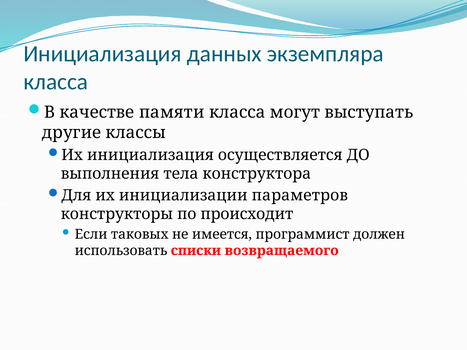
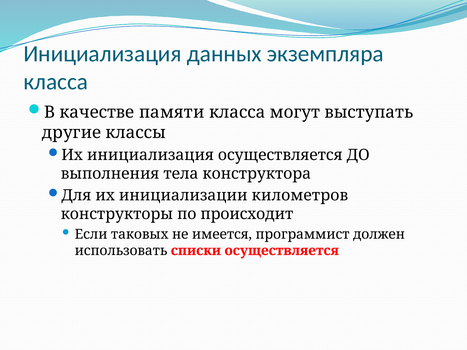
параметров: параметров -> километров (300, 196)
списки возвращаемого: возвращаемого -> осуществляется (282, 251)
